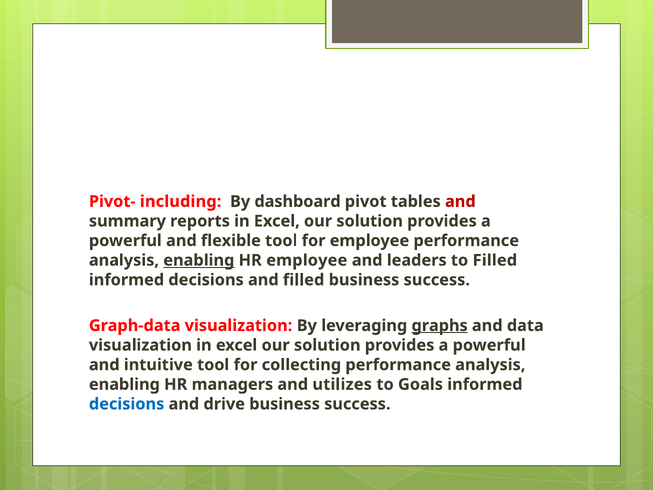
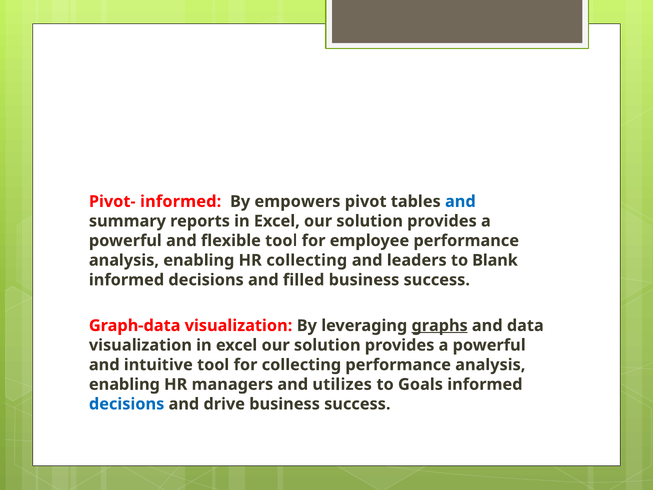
Pivot- including: including -> informed (181, 201)
dashboard: dashboard -> empowers (297, 201)
and colour: red -> blue (460, 201)
enabling underline: present -> none (199, 260)
HR employee: employee -> collecting (307, 260)
to Filled: Filled -> Blank (495, 260)
